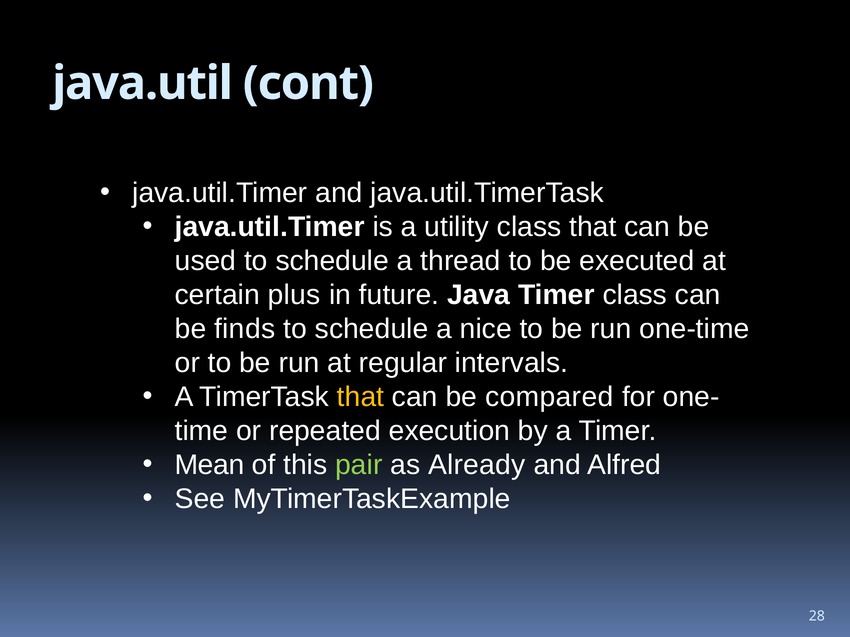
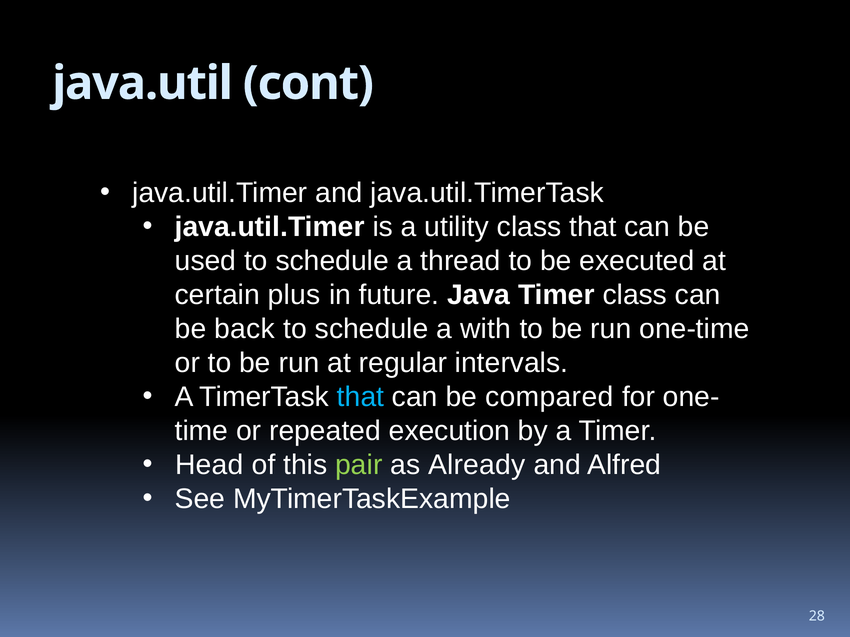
finds: finds -> back (245, 329)
nice: nice -> with (486, 329)
that colour: yellow -> light blue (361, 397)
Mean: Mean -> Head (209, 465)
